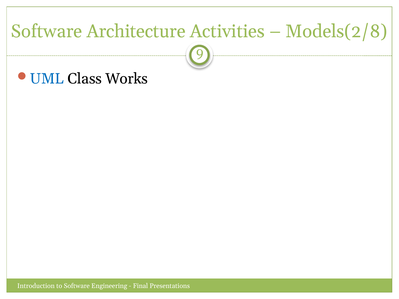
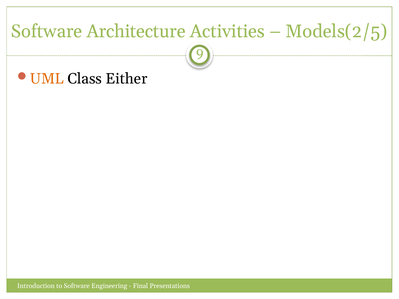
Models(2/8: Models(2/8 -> Models(2/5 (336, 31)
UML colour: blue -> orange (47, 79)
Works: Works -> Either (126, 79)
